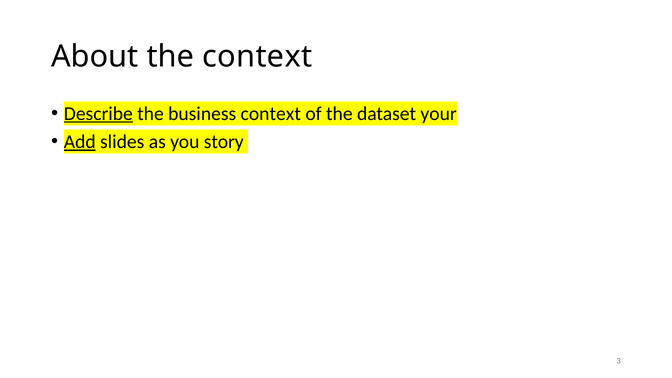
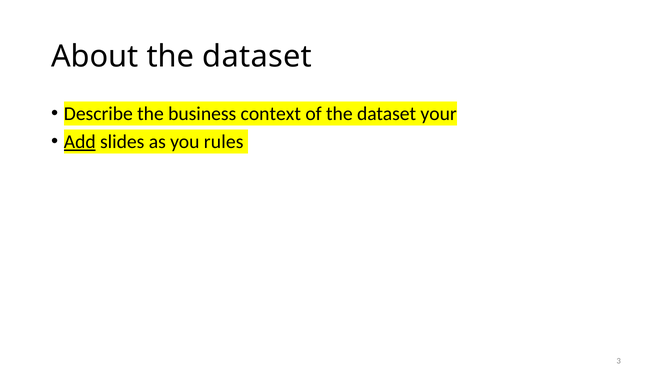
About the context: context -> dataset (257, 56)
Describe underline: present -> none (98, 114)
story: story -> rules (224, 142)
